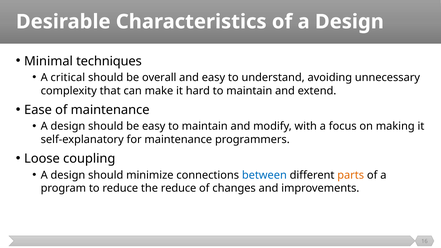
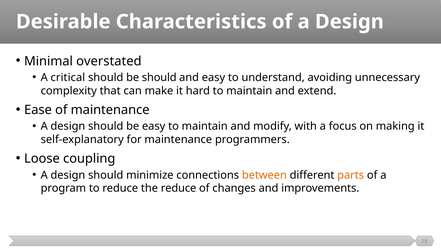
techniques: techniques -> overstated (109, 61)
be overall: overall -> should (159, 78)
between colour: blue -> orange (264, 175)
